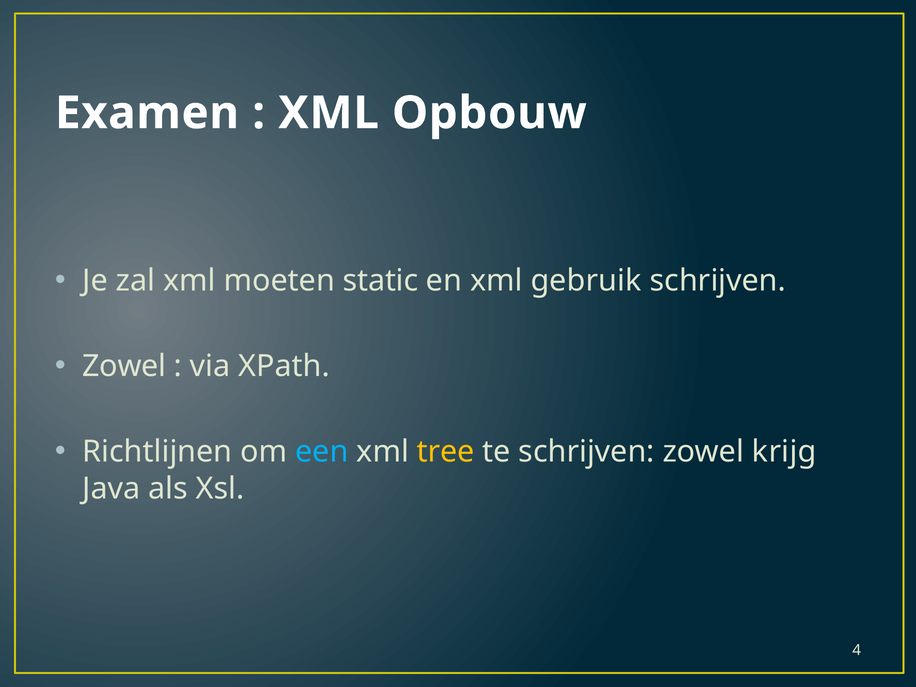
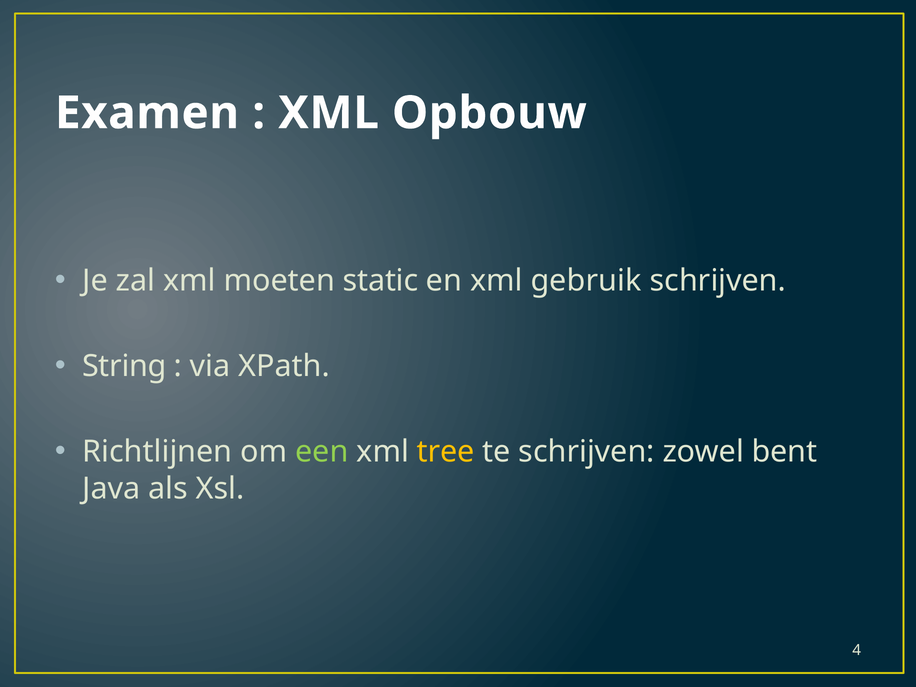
Zowel: Zowel -> String (124, 366)
een colour: light blue -> light green (322, 452)
krijg: krijg -> bent (784, 452)
